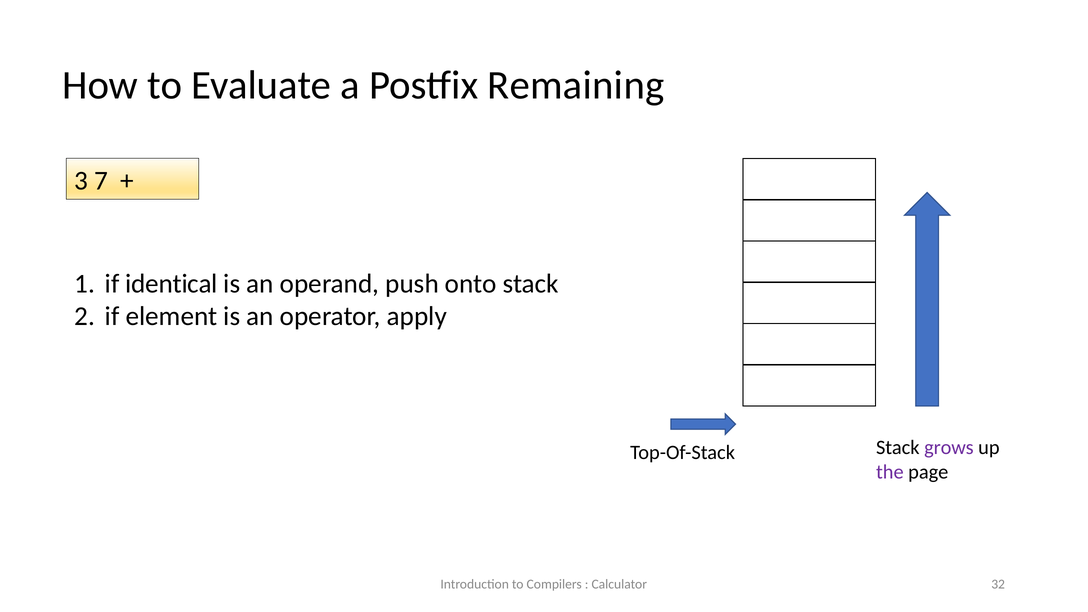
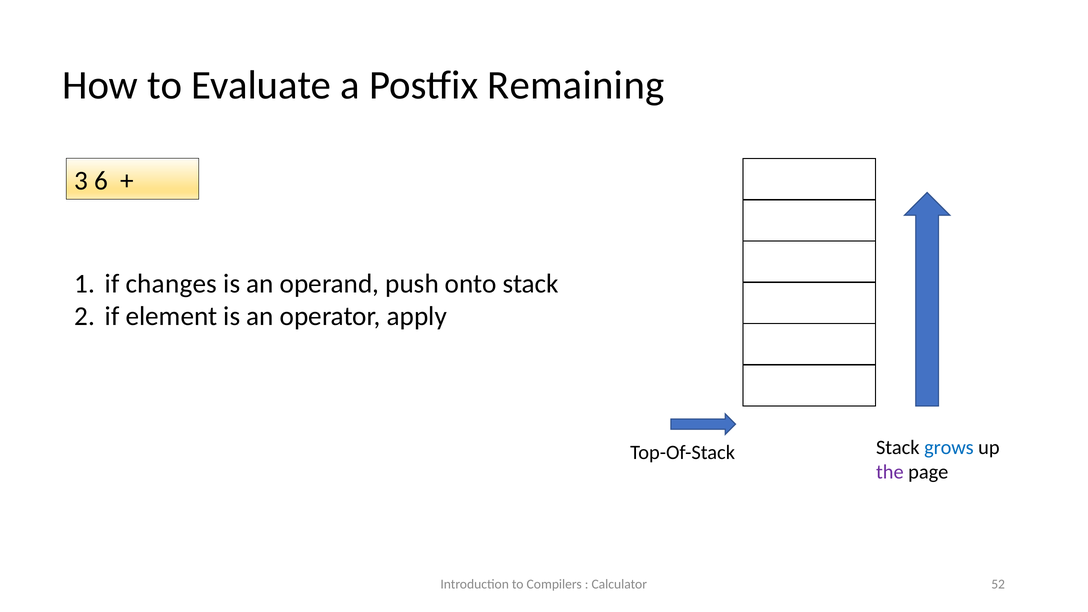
7: 7 -> 6 (101, 181)
identical: identical -> changes (171, 284)
grows colour: purple -> blue (949, 448)
32: 32 -> 52 (998, 584)
